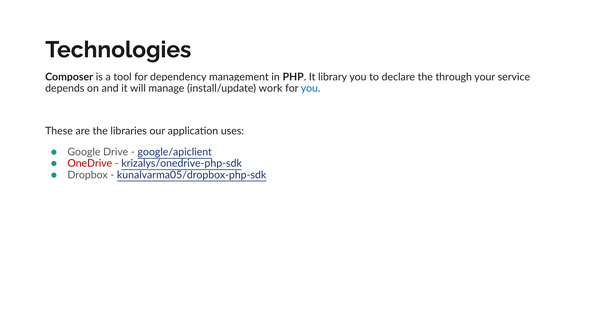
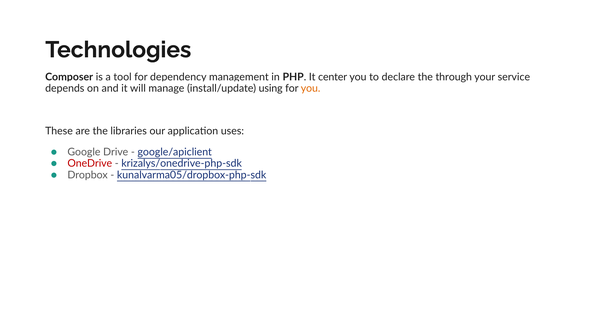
library: library -> center (333, 77)
work: work -> using (271, 88)
you colour: blue -> orange (311, 88)
